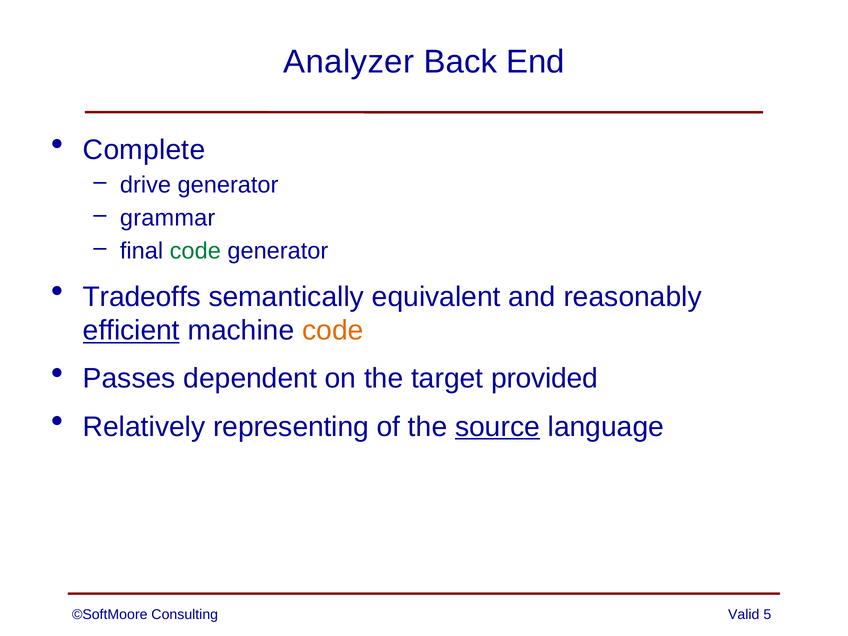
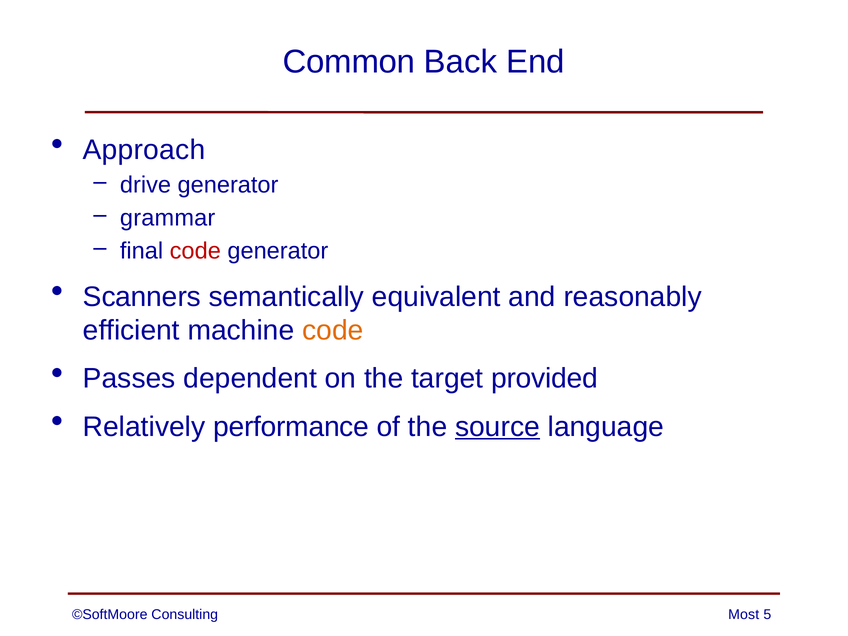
Analyzer: Analyzer -> Common (349, 62)
Complete: Complete -> Approach (144, 150)
code colour: green -> red (195, 251)
Tradeoffs: Tradeoffs -> Scanners (142, 297)
efficient underline: present -> none (131, 331)
representing: representing -> performance (291, 427)
Valid: Valid -> Most (744, 614)
